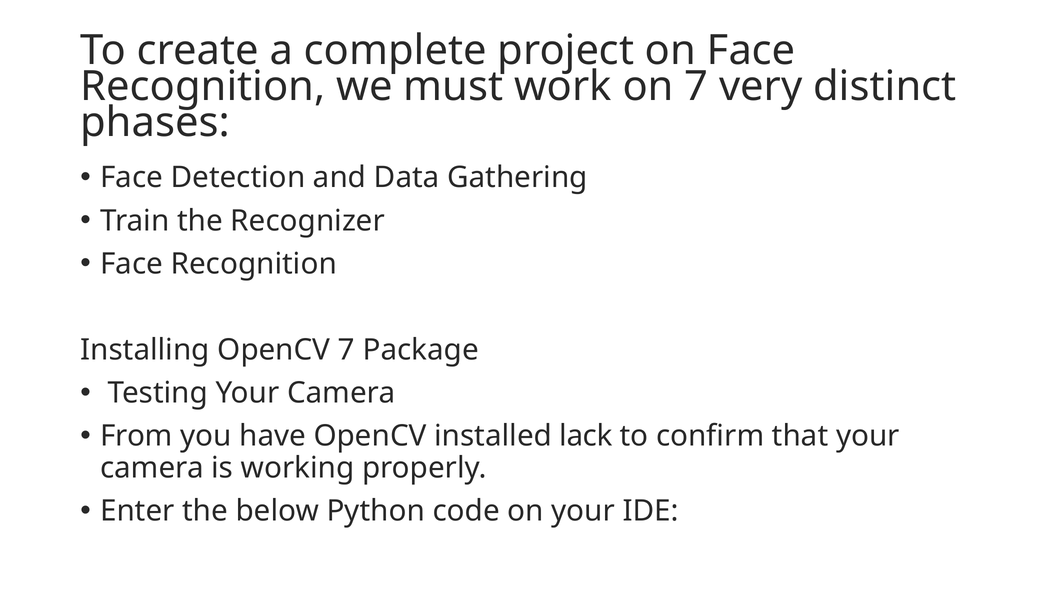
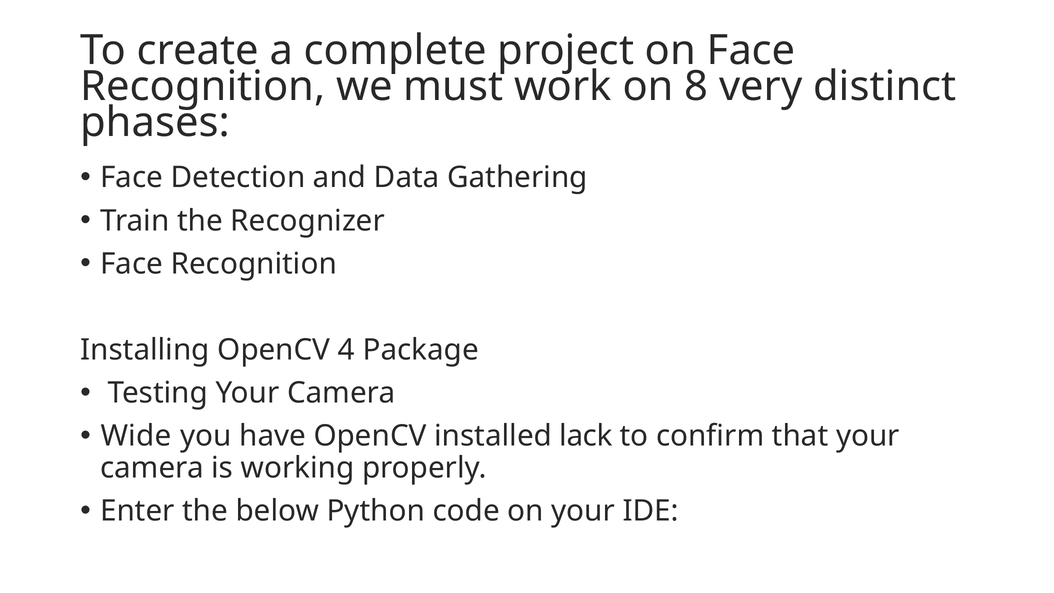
on 7: 7 -> 8 (696, 87)
OpenCV 7: 7 -> 4 (346, 350)
From: From -> Wide (136, 436)
